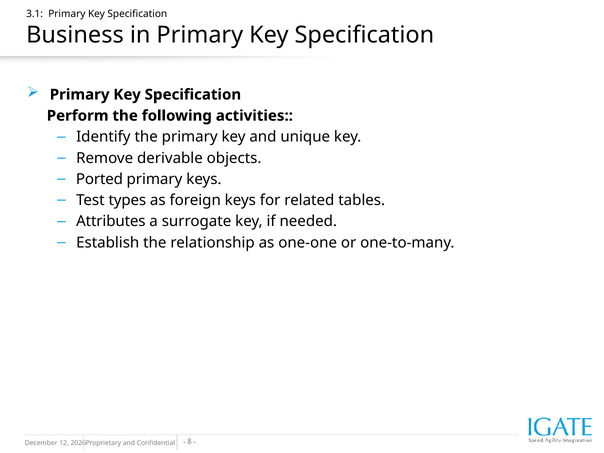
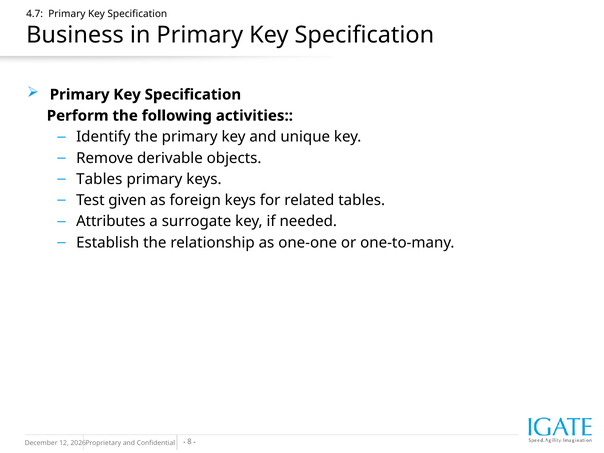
3.1: 3.1 -> 4.7 (35, 14)
Ported: Ported -> Tables (99, 179)
types: types -> given (127, 200)
